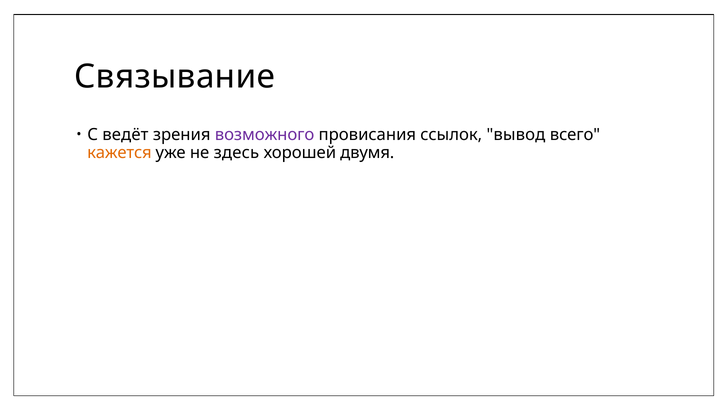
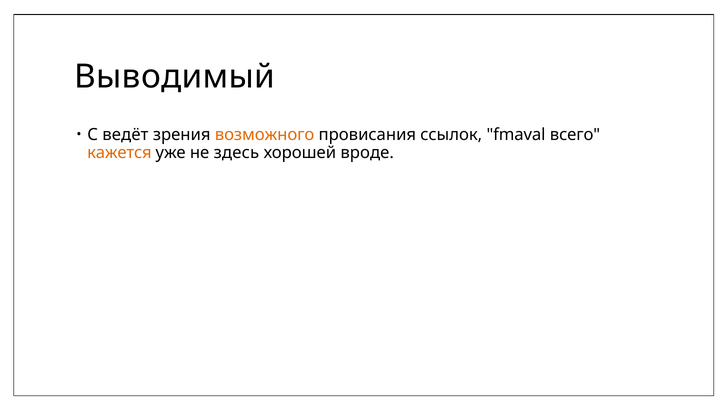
Связывание: Связывание -> Выводимый (175, 77)
возможного colour: purple -> orange (265, 134)
вывод: вывод -> fmaval (516, 134)
двумя: двумя -> вроде (367, 152)
